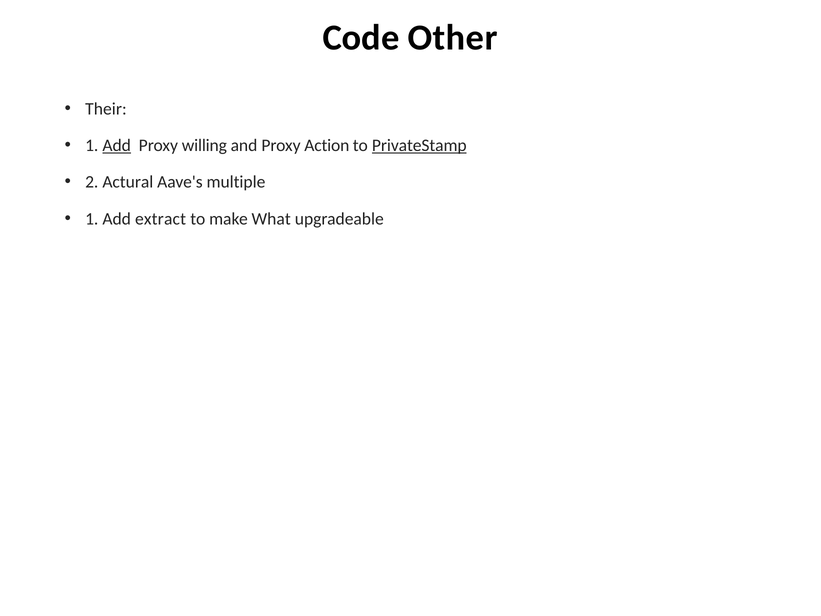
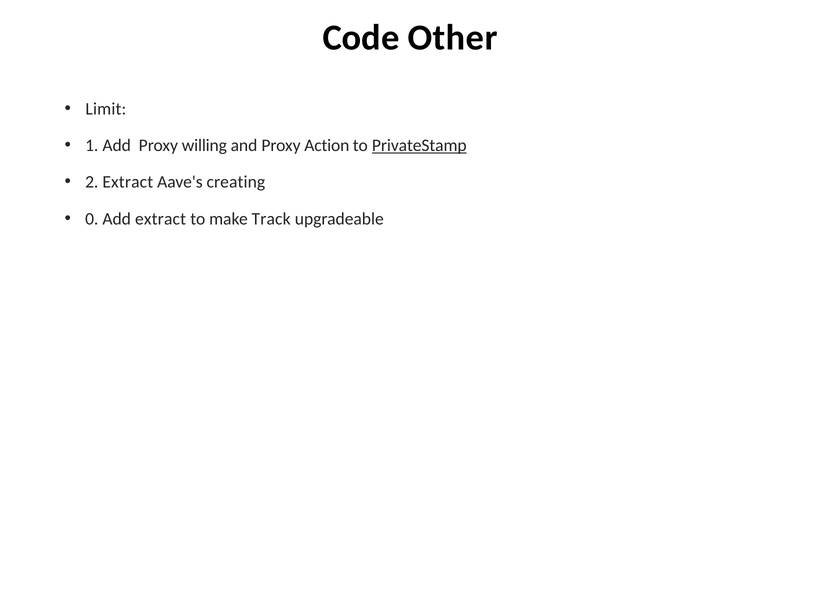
Their: Their -> Limit (106, 109)
Add underline: present -> none (117, 145)
2 Actural: Actural -> Extract (128, 182)
multiple: multiple -> creating (236, 182)
1: 1 -> 0 (92, 219)
What: What -> Track (271, 219)
